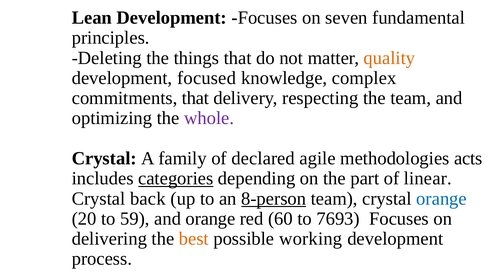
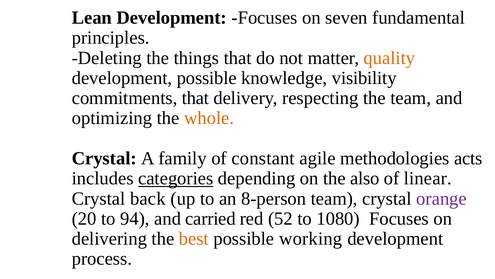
development focused: focused -> possible (207, 78)
complex: complex -> visibility (364, 78)
whole colour: purple -> orange (209, 118)
declared: declared -> constant (263, 158)
part: part -> also (365, 178)
8-person underline: present -> none (274, 198)
orange colour: blue -> purple (442, 198)
59: 59 -> 94 (135, 218)
and orange: orange -> carried (210, 218)
60: 60 -> 52 (280, 218)
7693: 7693 -> 1080 (338, 218)
